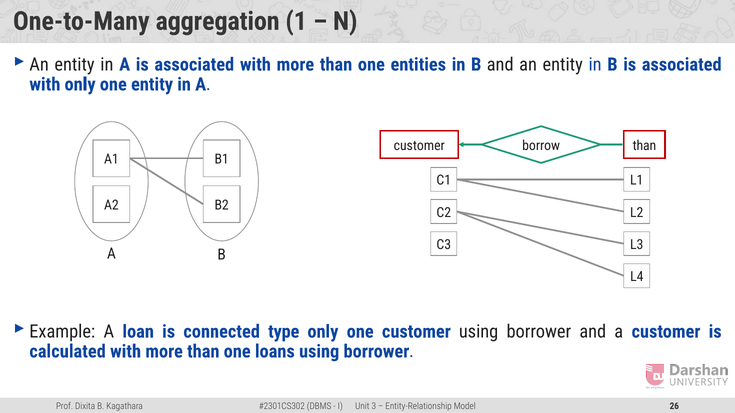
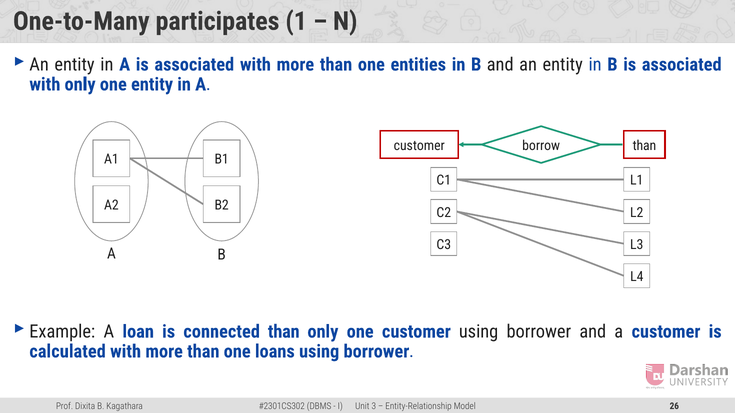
aggregation: aggregation -> participates (217, 21)
connected type: type -> than (284, 332)
